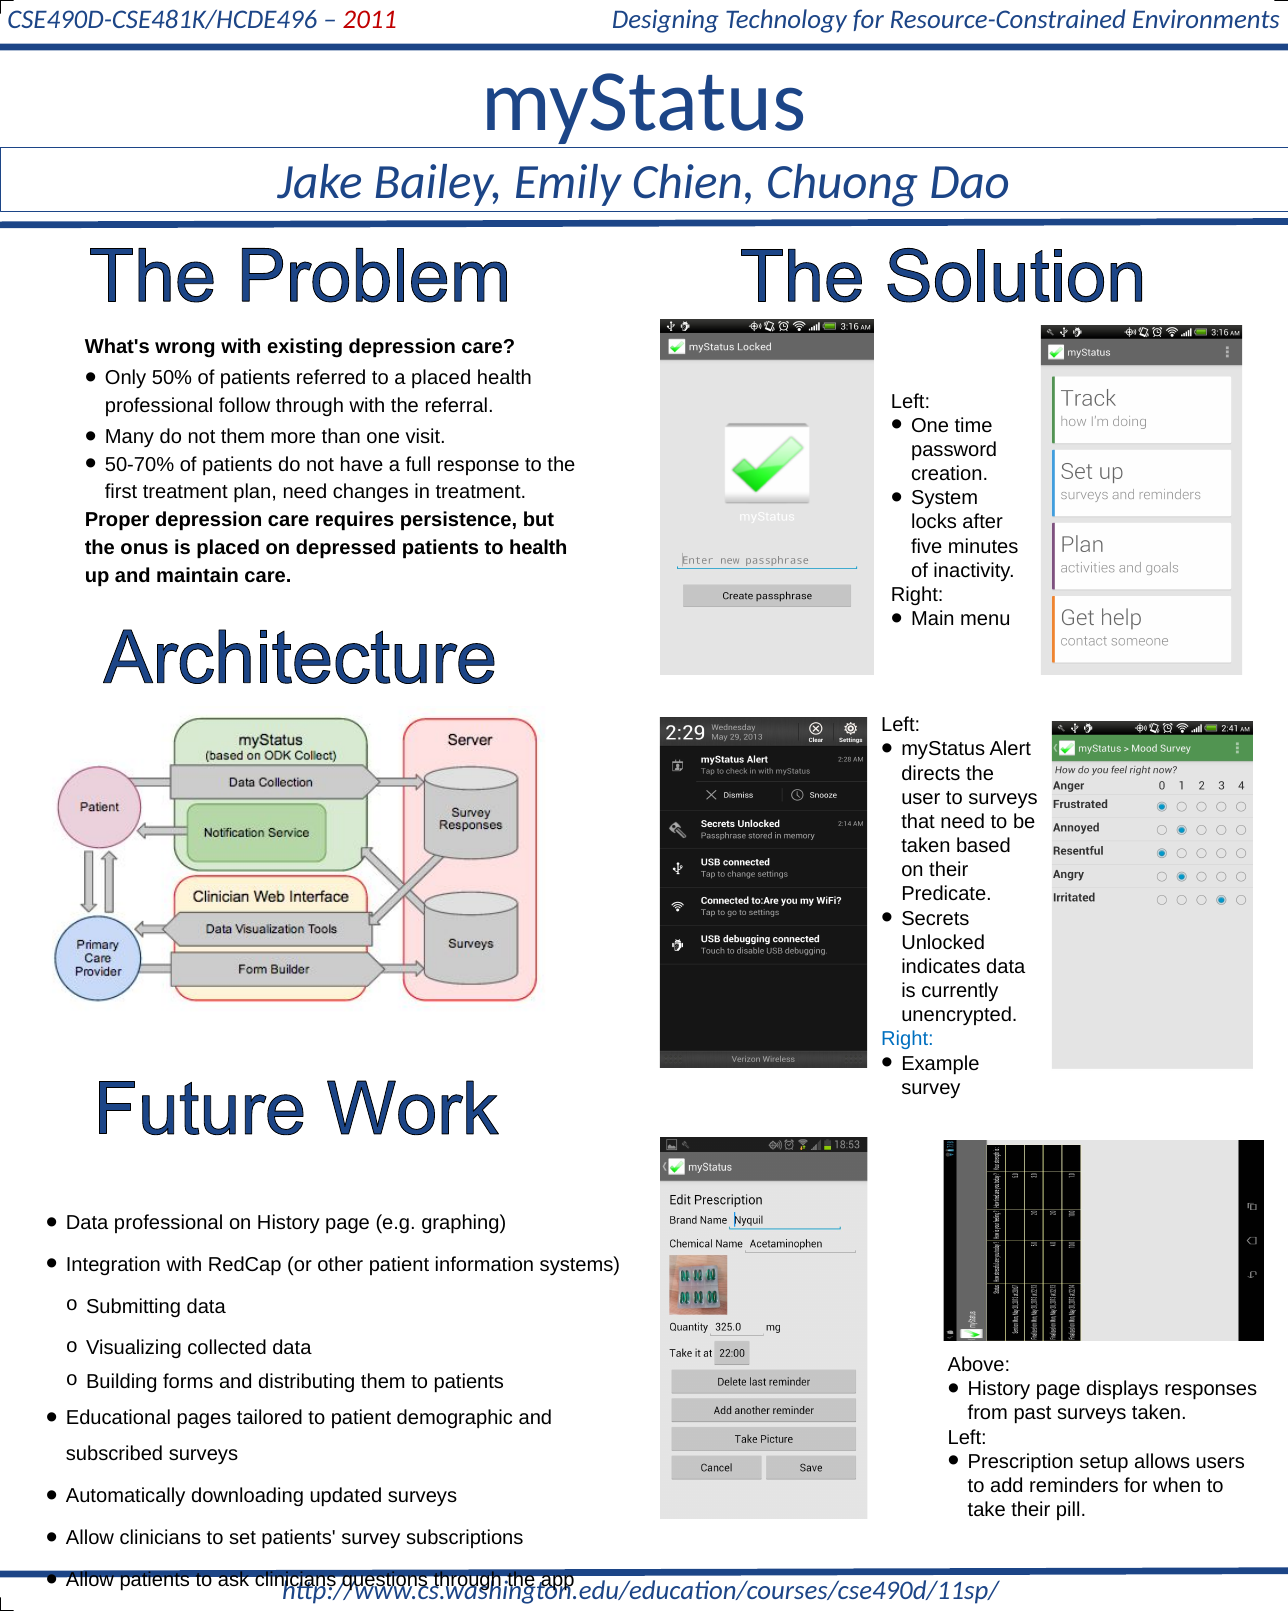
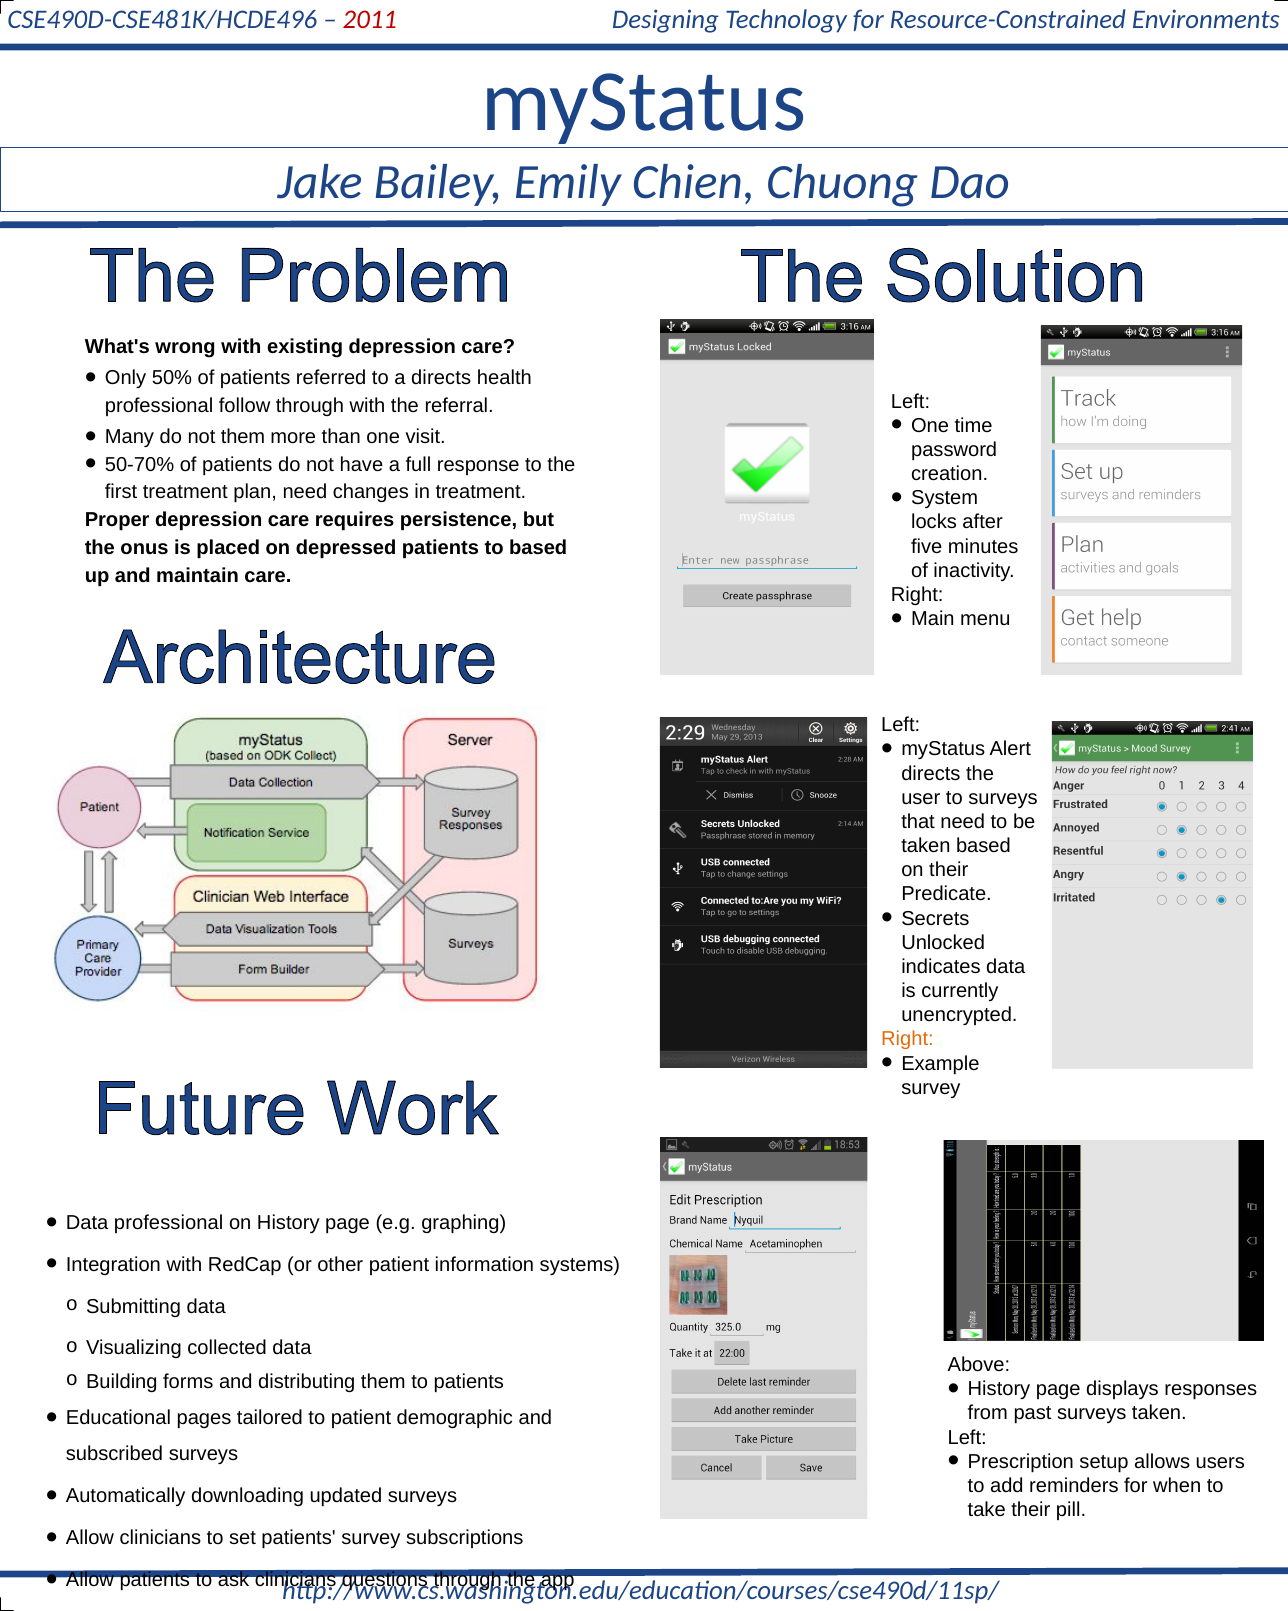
a placed: placed -> directs (441, 378)
to health: health -> based (538, 548)
Right colour: blue -> orange (907, 1039)
